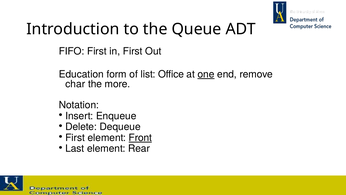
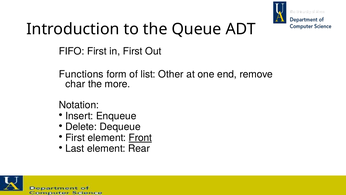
Education: Education -> Functions (81, 74)
Office: Office -> Other (171, 74)
one underline: present -> none (206, 74)
